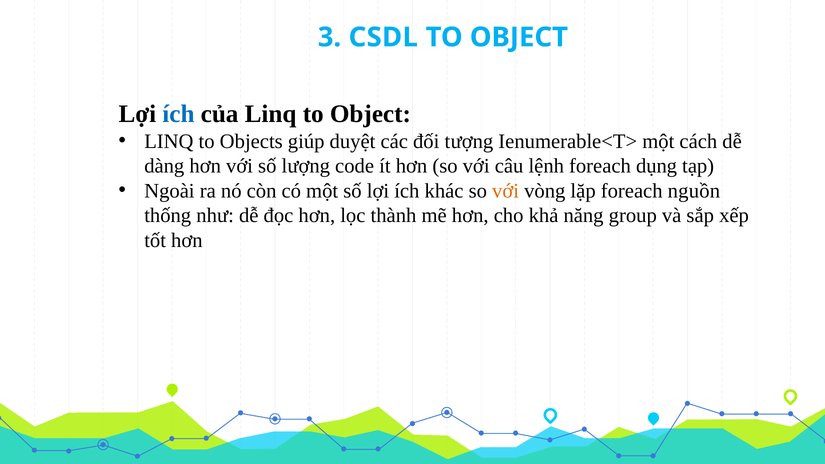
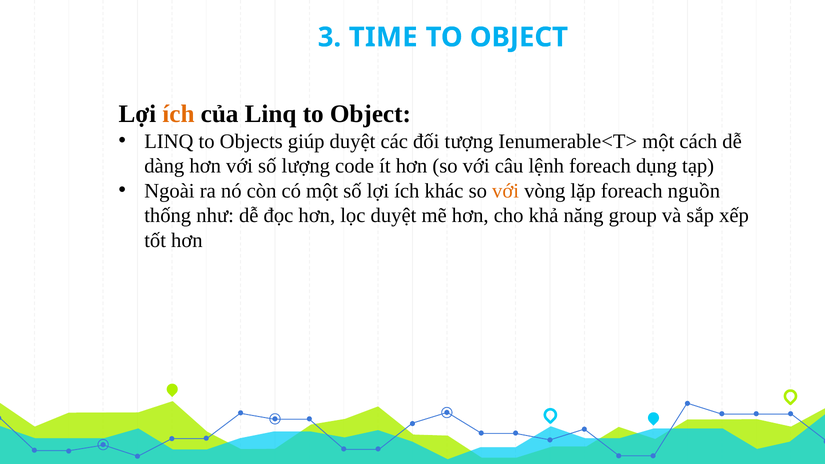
CSDL: CSDL -> TIME (383, 37)
ích colour: blue -> orange (178, 114)
lọc thành: thành -> duyệt (393, 216)
